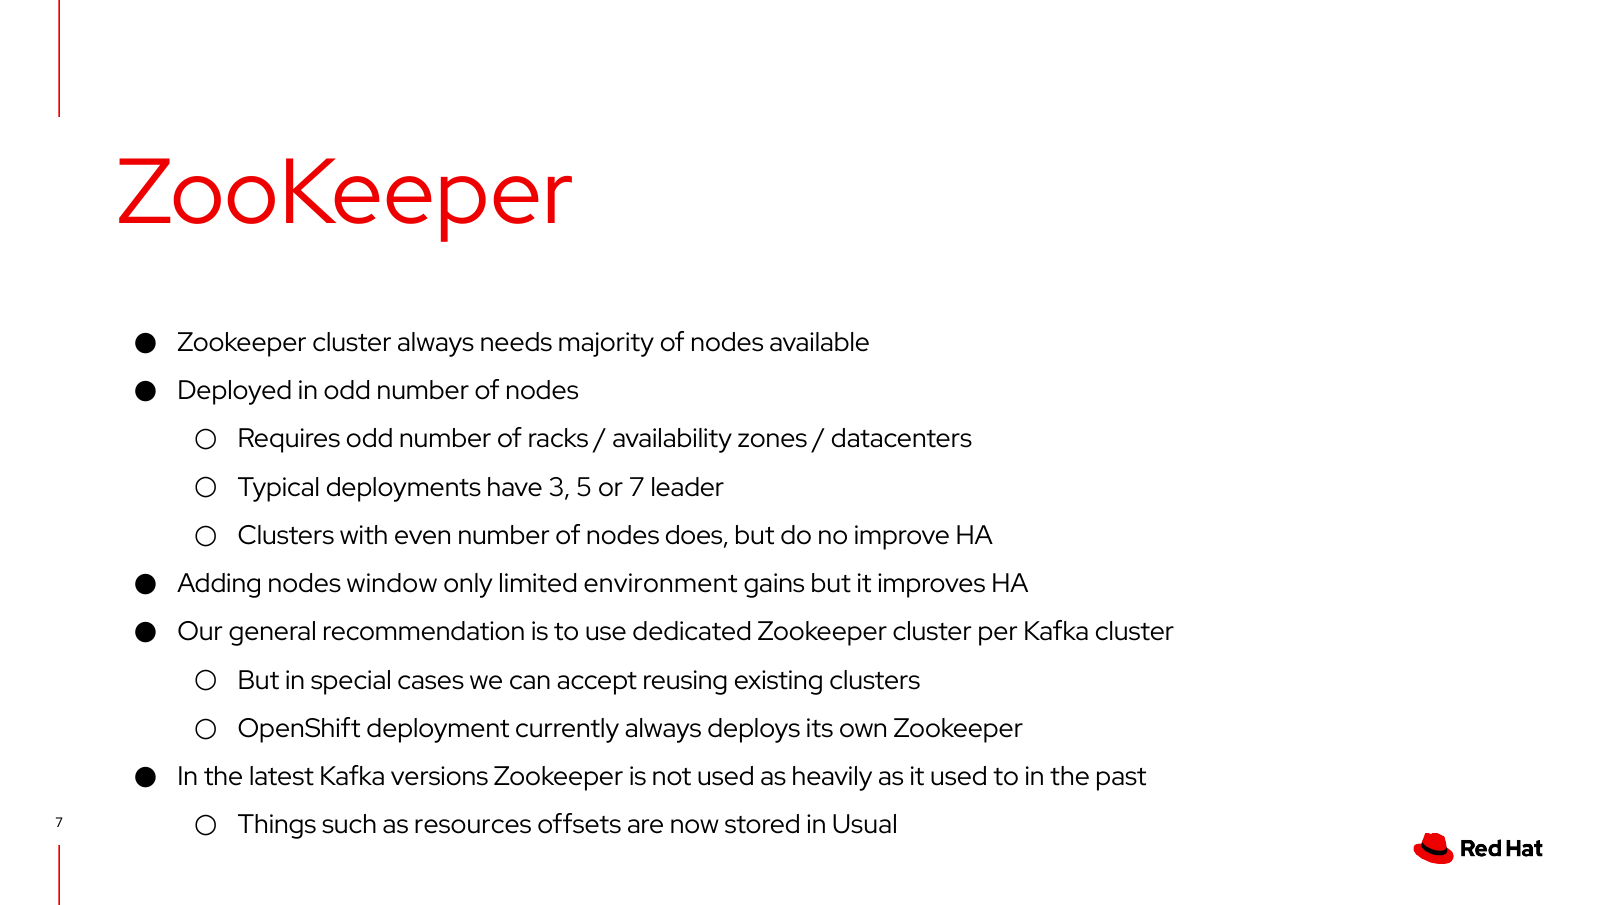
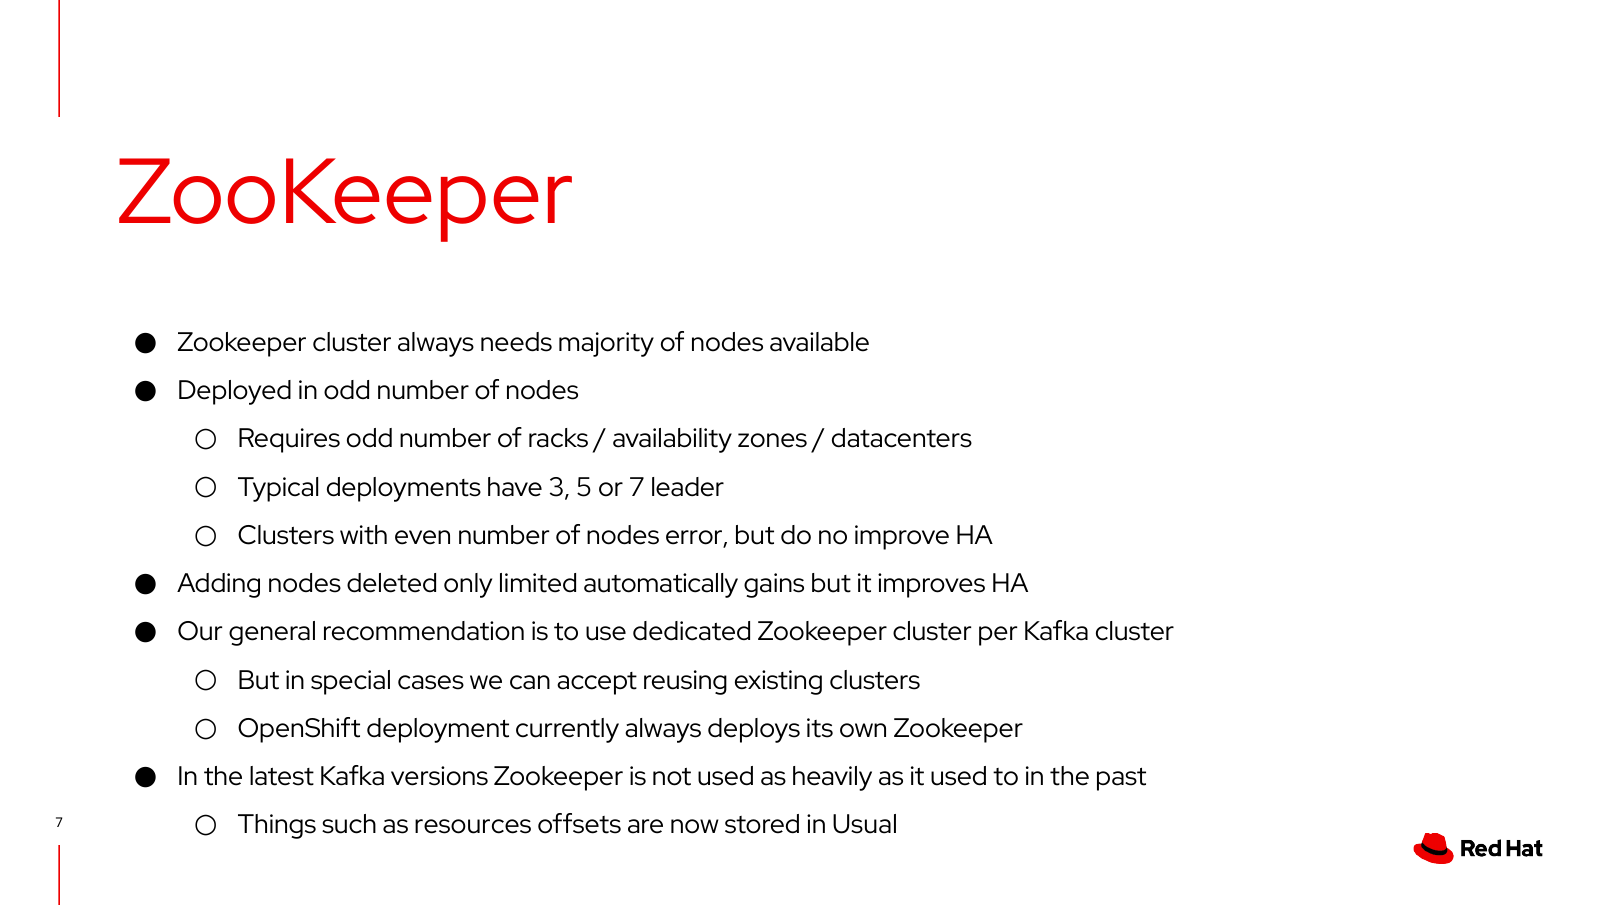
does: does -> error (697, 536)
window: window -> deleted (392, 584)
environment: environment -> automatically (661, 584)
